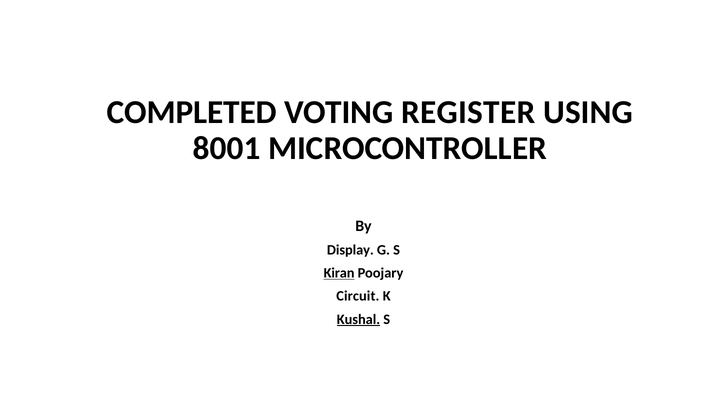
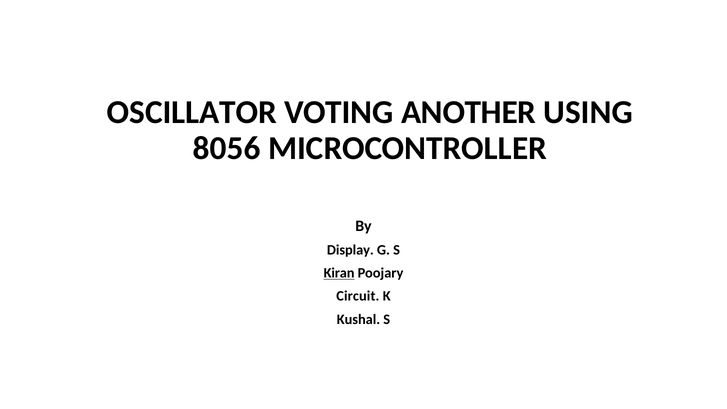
COMPLETED: COMPLETED -> OSCILLATOR (192, 112)
REGISTER: REGISTER -> ANOTHER (469, 112)
8001: 8001 -> 8056 (227, 148)
Kushal underline: present -> none (358, 319)
